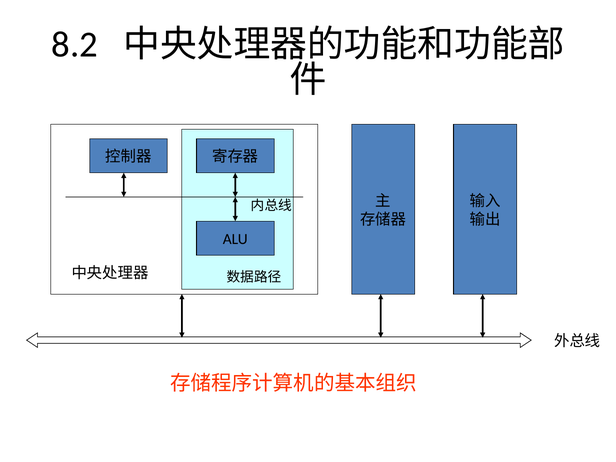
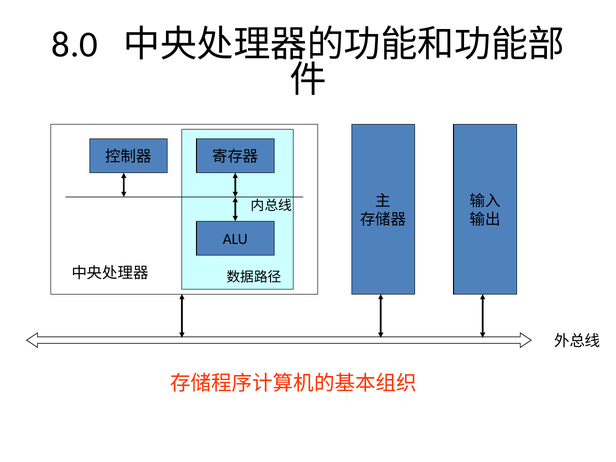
8.2: 8.2 -> 8.0 (75, 45)
